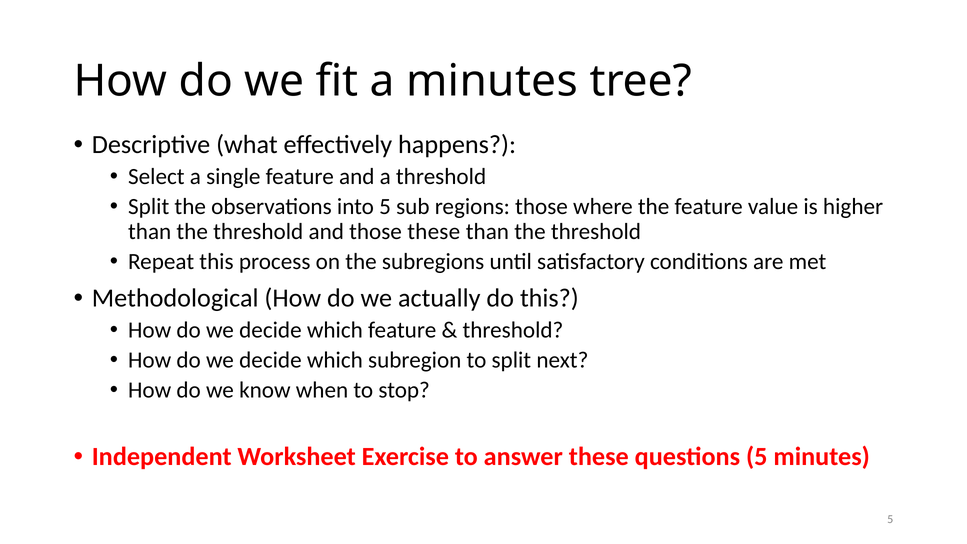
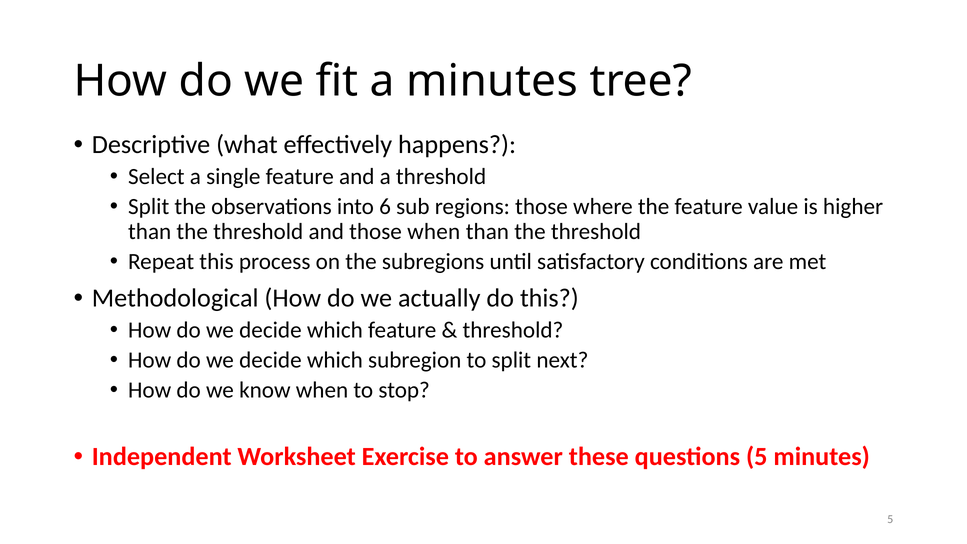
into 5: 5 -> 6 (385, 206)
those these: these -> when (434, 231)
